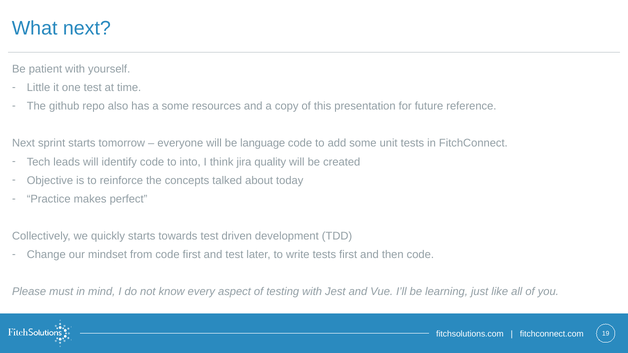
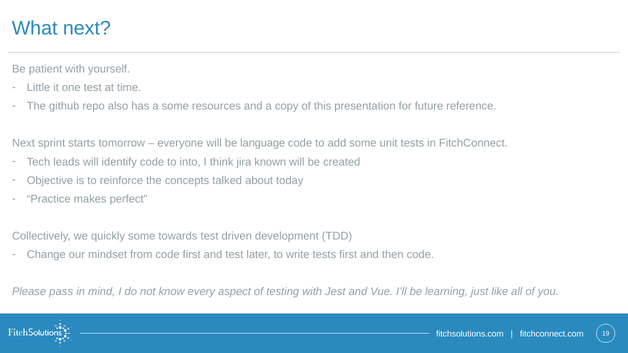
quality: quality -> known (270, 162)
quickly starts: starts -> some (142, 236)
must: must -> pass (61, 292)
